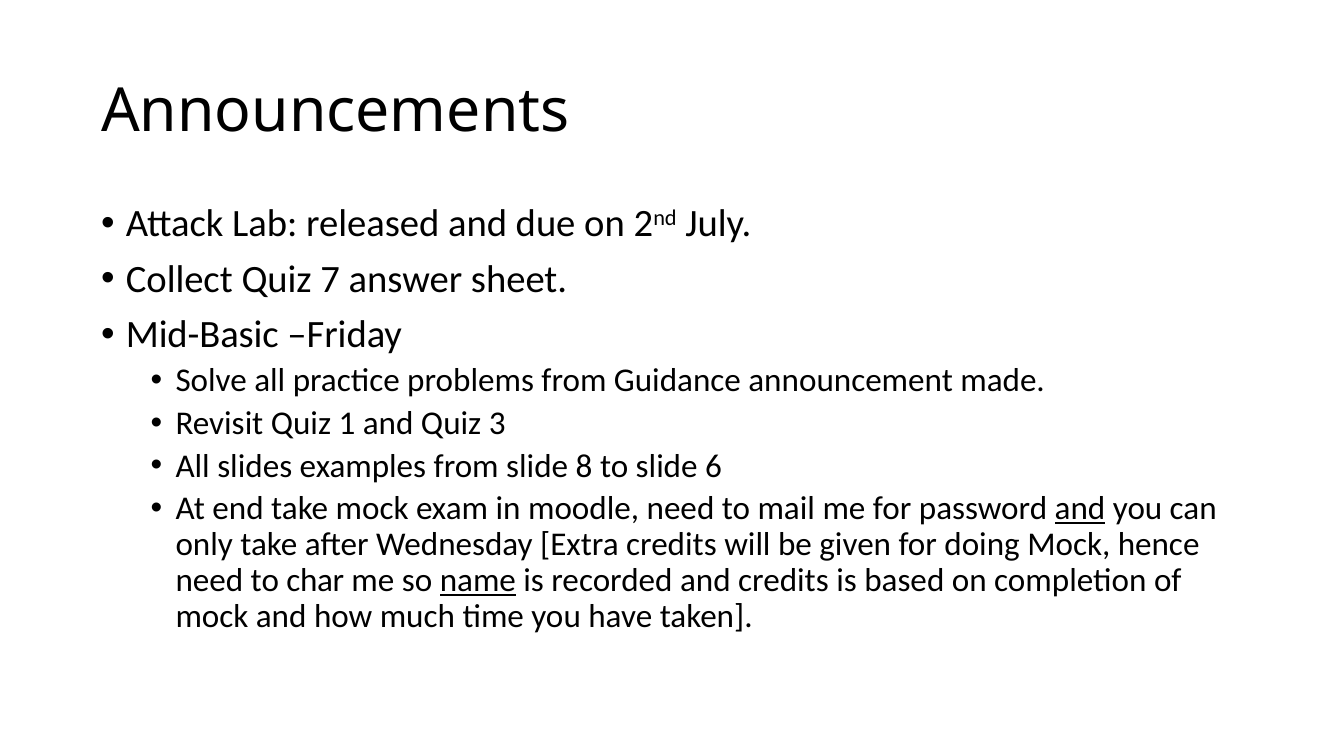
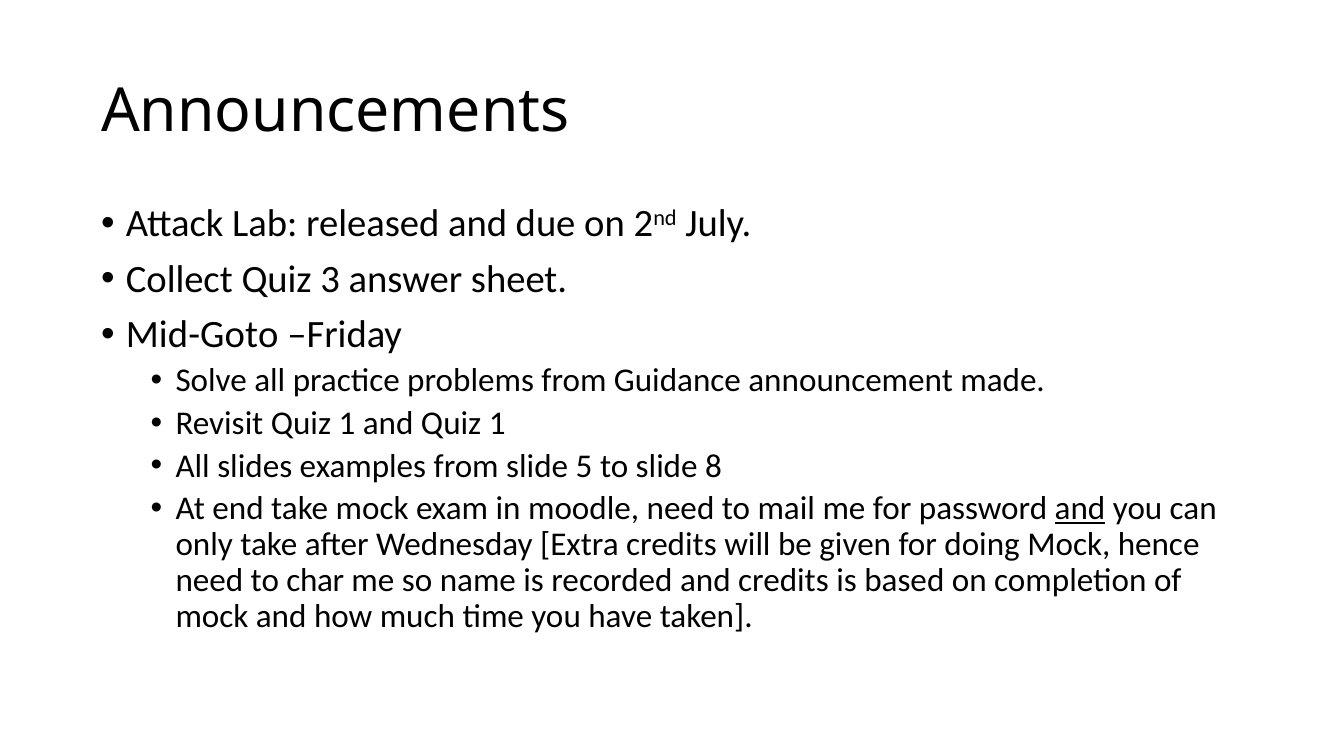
7: 7 -> 3 (330, 279)
Mid-Basic: Mid-Basic -> Mid-Goto (202, 335)
and Quiz 3: 3 -> 1 (497, 423)
8: 8 -> 5 (584, 466)
6: 6 -> 8 (713, 466)
name underline: present -> none (478, 580)
